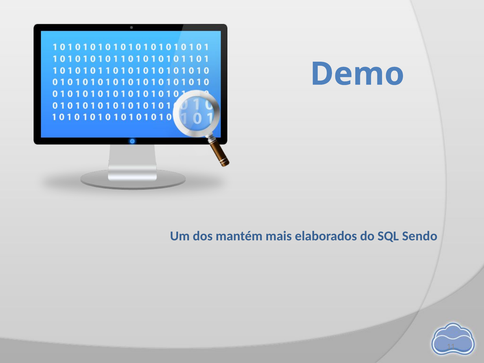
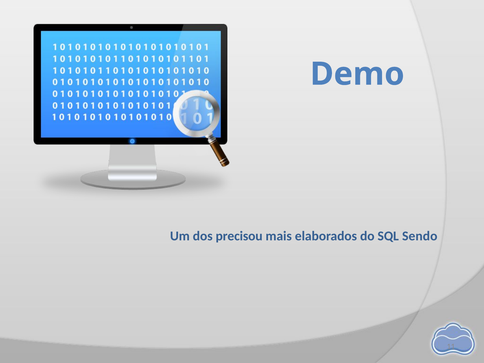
mantém: mantém -> precisou (239, 236)
